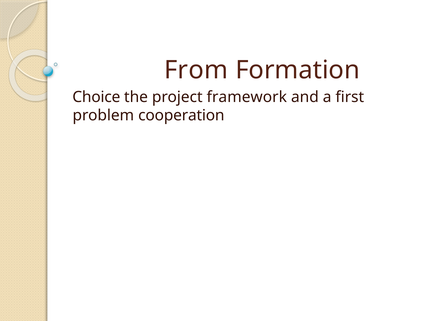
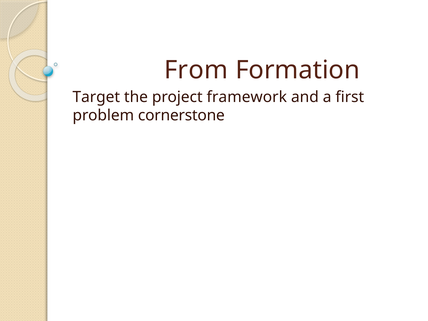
Choice: Choice -> Target (96, 97)
cooperation: cooperation -> cornerstone (181, 115)
